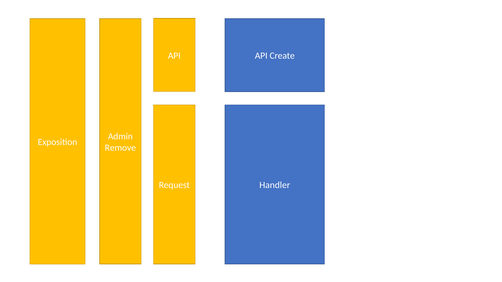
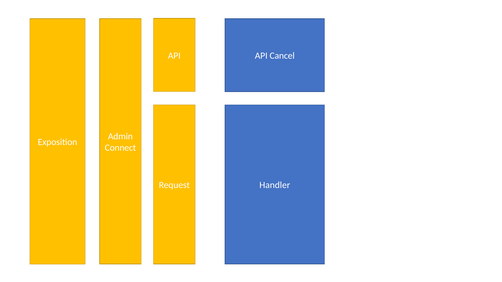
Create: Create -> Cancel (282, 56)
Remove: Remove -> Connect (120, 148)
